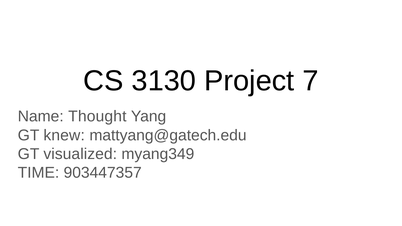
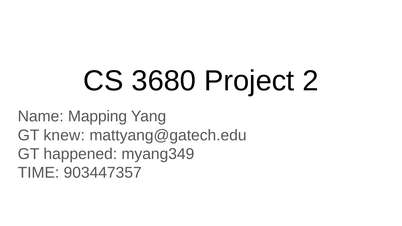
3130: 3130 -> 3680 (164, 81)
7: 7 -> 2 (310, 81)
Thought: Thought -> Mapping (98, 117)
visualized: visualized -> happened (80, 154)
